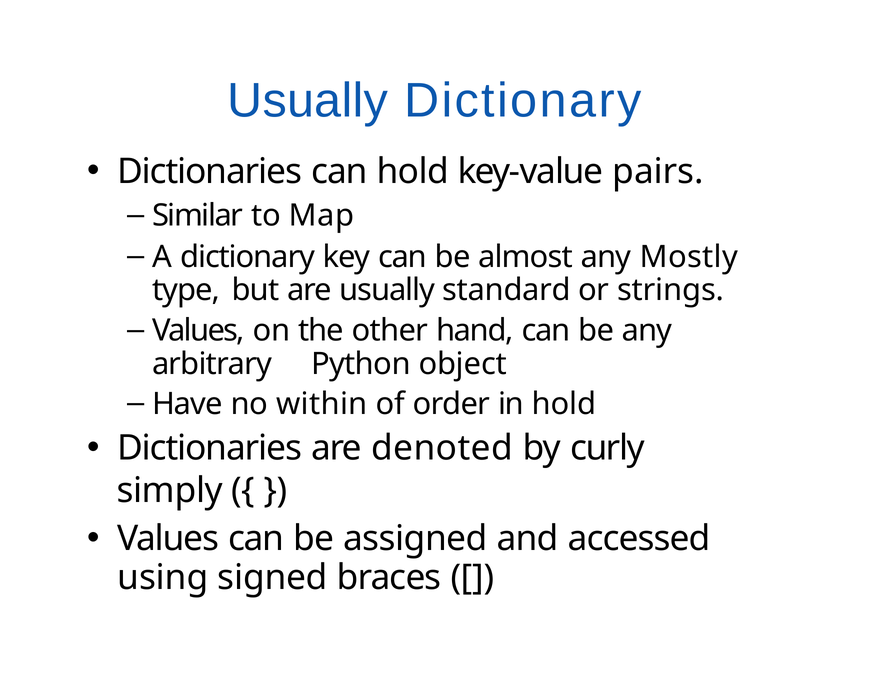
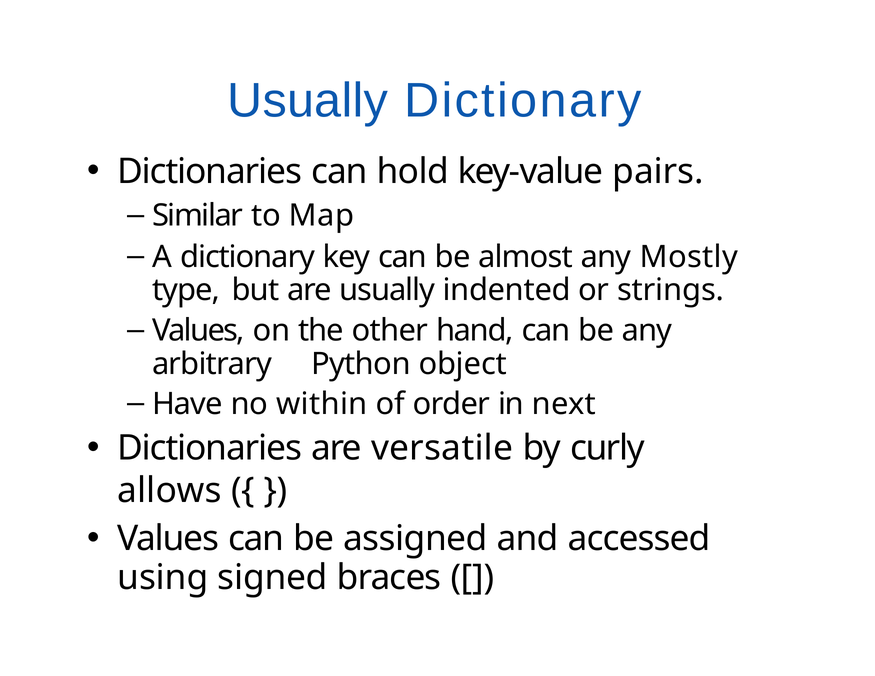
standard: standard -> indented (507, 290)
in hold: hold -> next (564, 404)
denoted: denoted -> versatile (442, 448)
simply: simply -> allows (170, 491)
